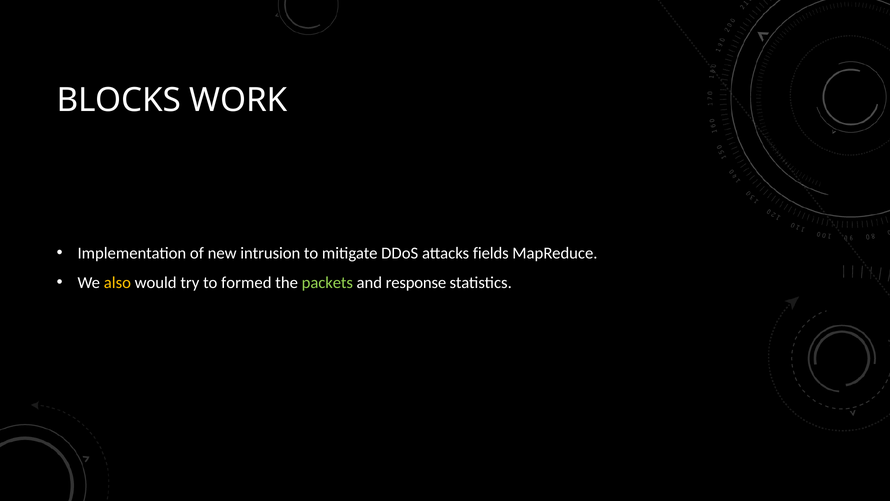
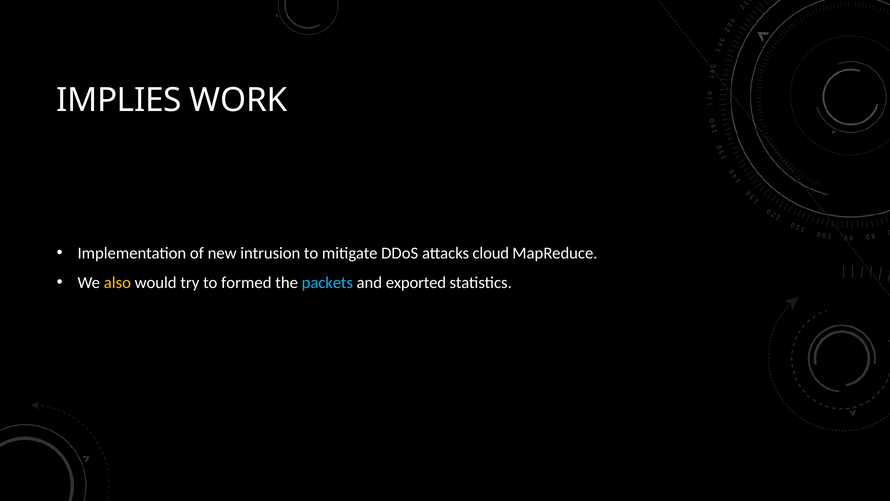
BLOCKS: BLOCKS -> IMPLIES (119, 100)
fields: fields -> cloud (491, 253)
packets colour: light green -> light blue (327, 282)
response: response -> exported (416, 282)
